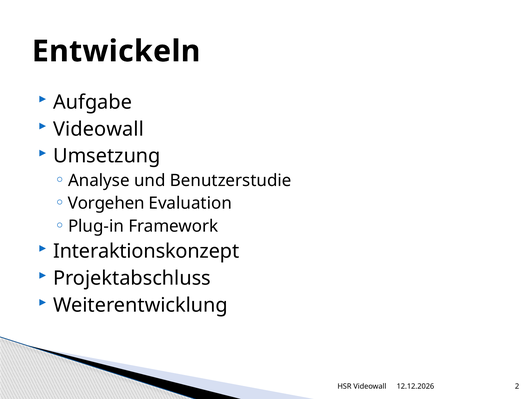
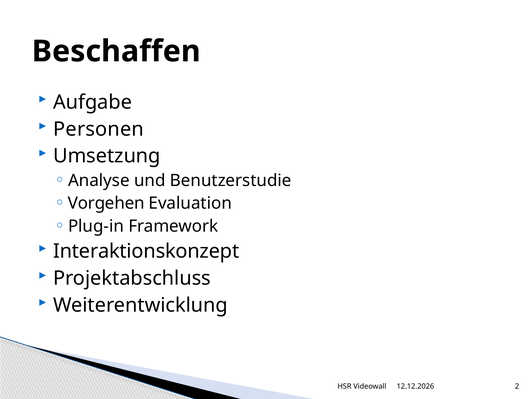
Entwickeln: Entwickeln -> Beschaffen (116, 51)
Videowall: Videowall -> Personen (99, 129)
